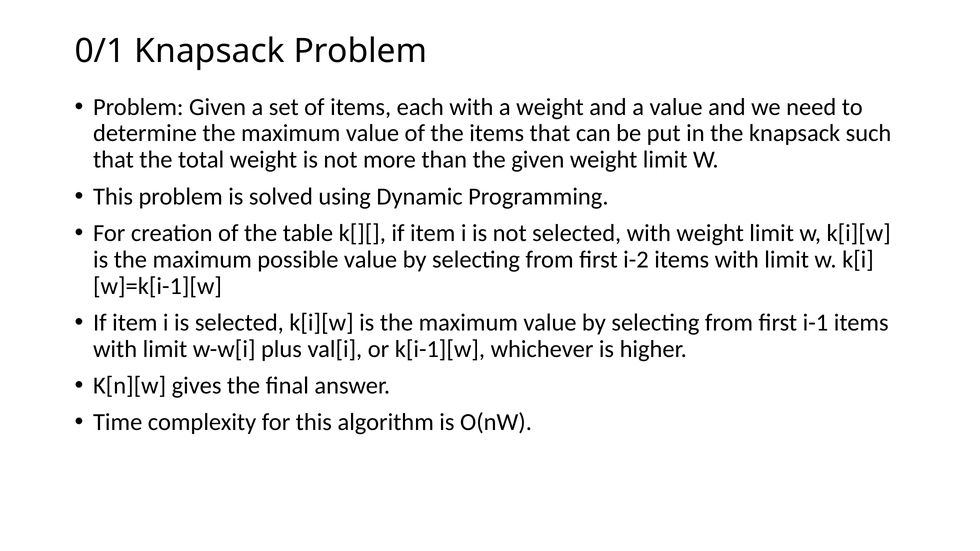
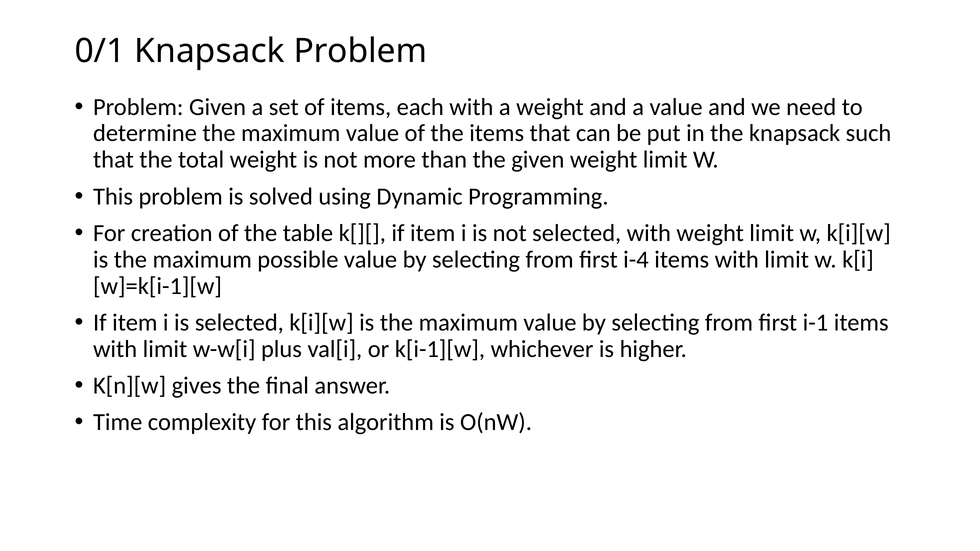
i-2: i-2 -> i-4 (636, 260)
